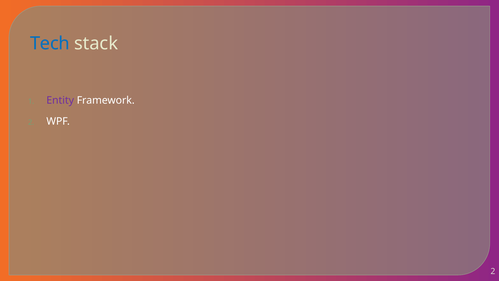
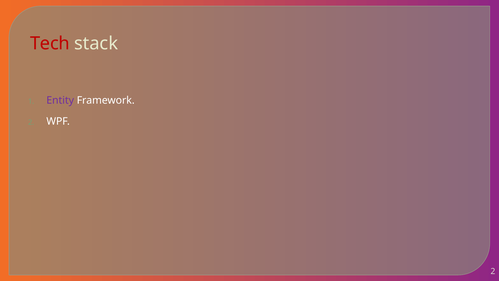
Tech colour: blue -> red (50, 43)
